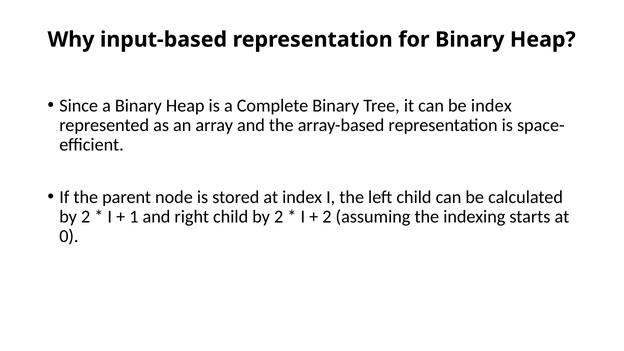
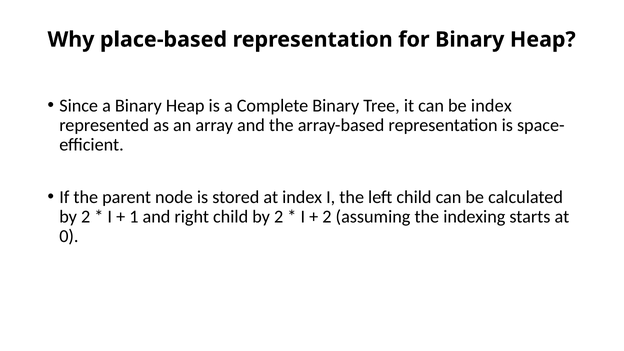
input-based: input-based -> place-based (164, 40)
